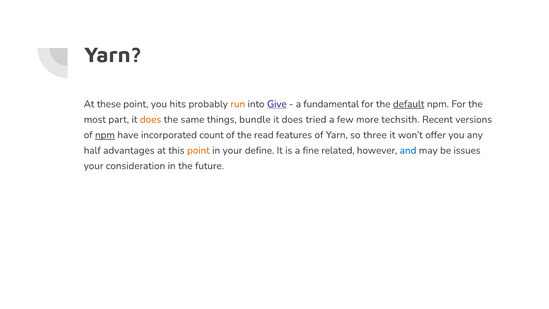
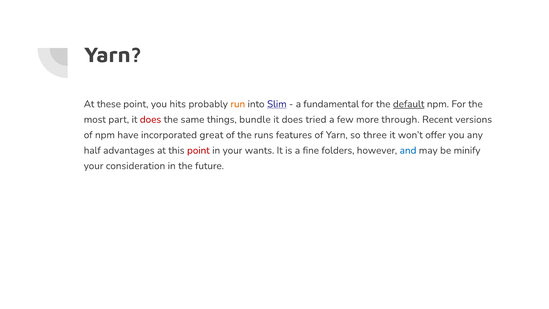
Give: Give -> Slim (277, 104)
does colour: orange -> red (151, 119)
techsith: techsith -> through (400, 119)
npm underline: present -> none (105, 135)
count: count -> great (211, 135)
read: read -> runs (264, 135)
point colour: orange -> red (198, 150)
define: define -> wants (260, 150)
related: related -> folders (338, 150)
issues: issues -> minify (467, 150)
